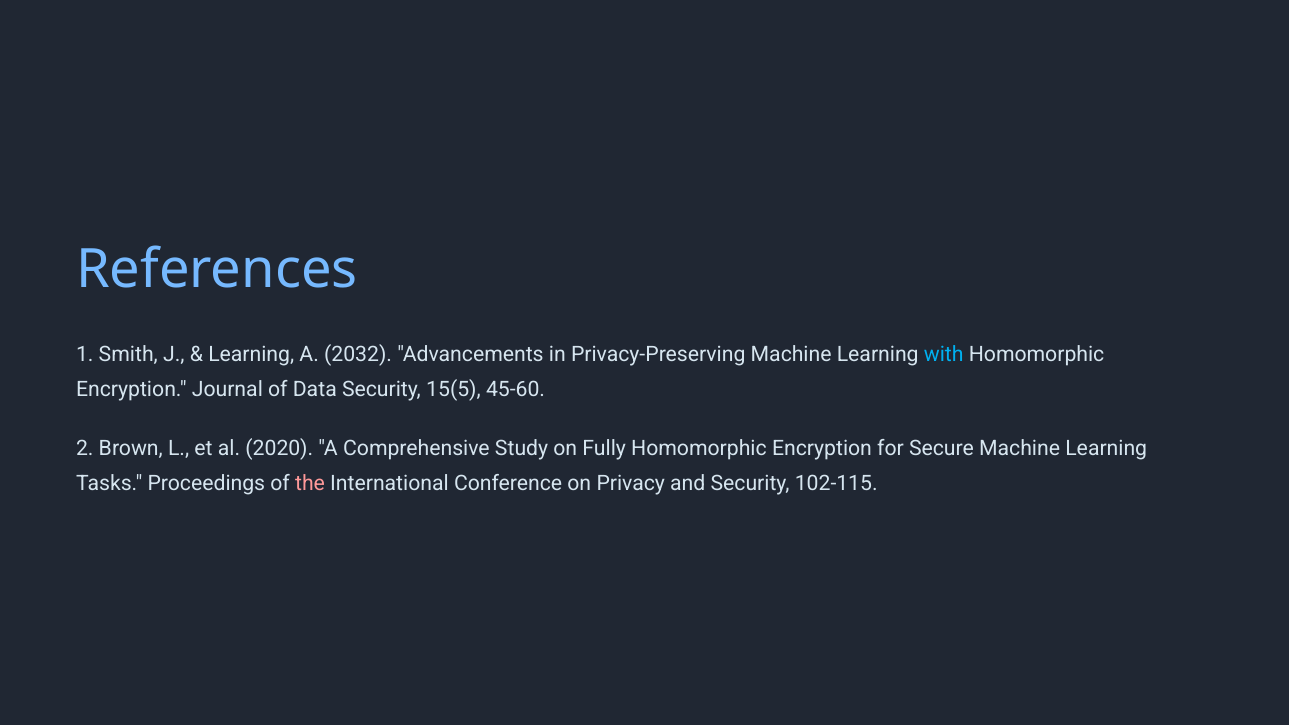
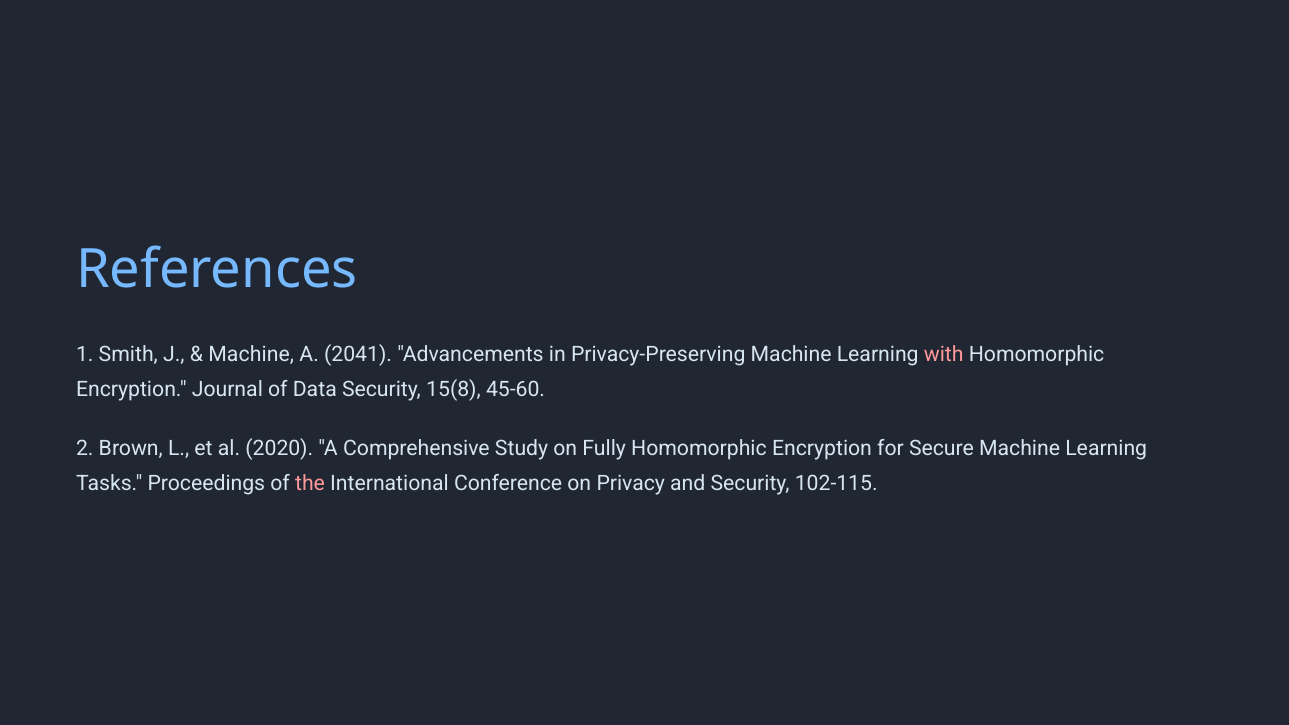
Learning: Learning -> Machine (251, 354)
2032: 2032 -> 2041 (358, 354)
with colour: light blue -> pink (944, 354)
15(5: 15(5 -> 15(8 (453, 389)
